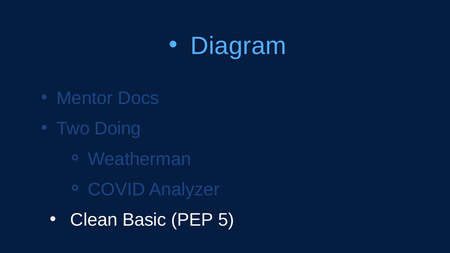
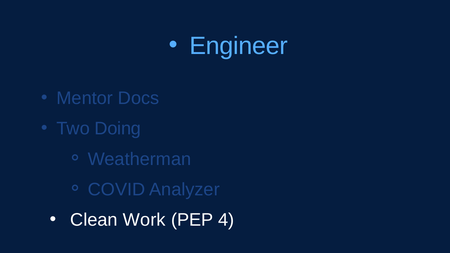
Diagram: Diagram -> Engineer (239, 46)
Basic: Basic -> Work (144, 220)
5: 5 -> 4 (226, 220)
